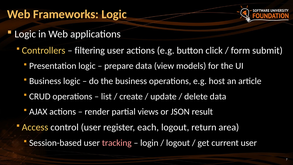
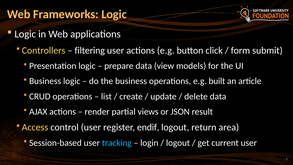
host: host -> built (217, 81)
each: each -> endif (148, 127)
tracking colour: pink -> light blue (117, 143)
